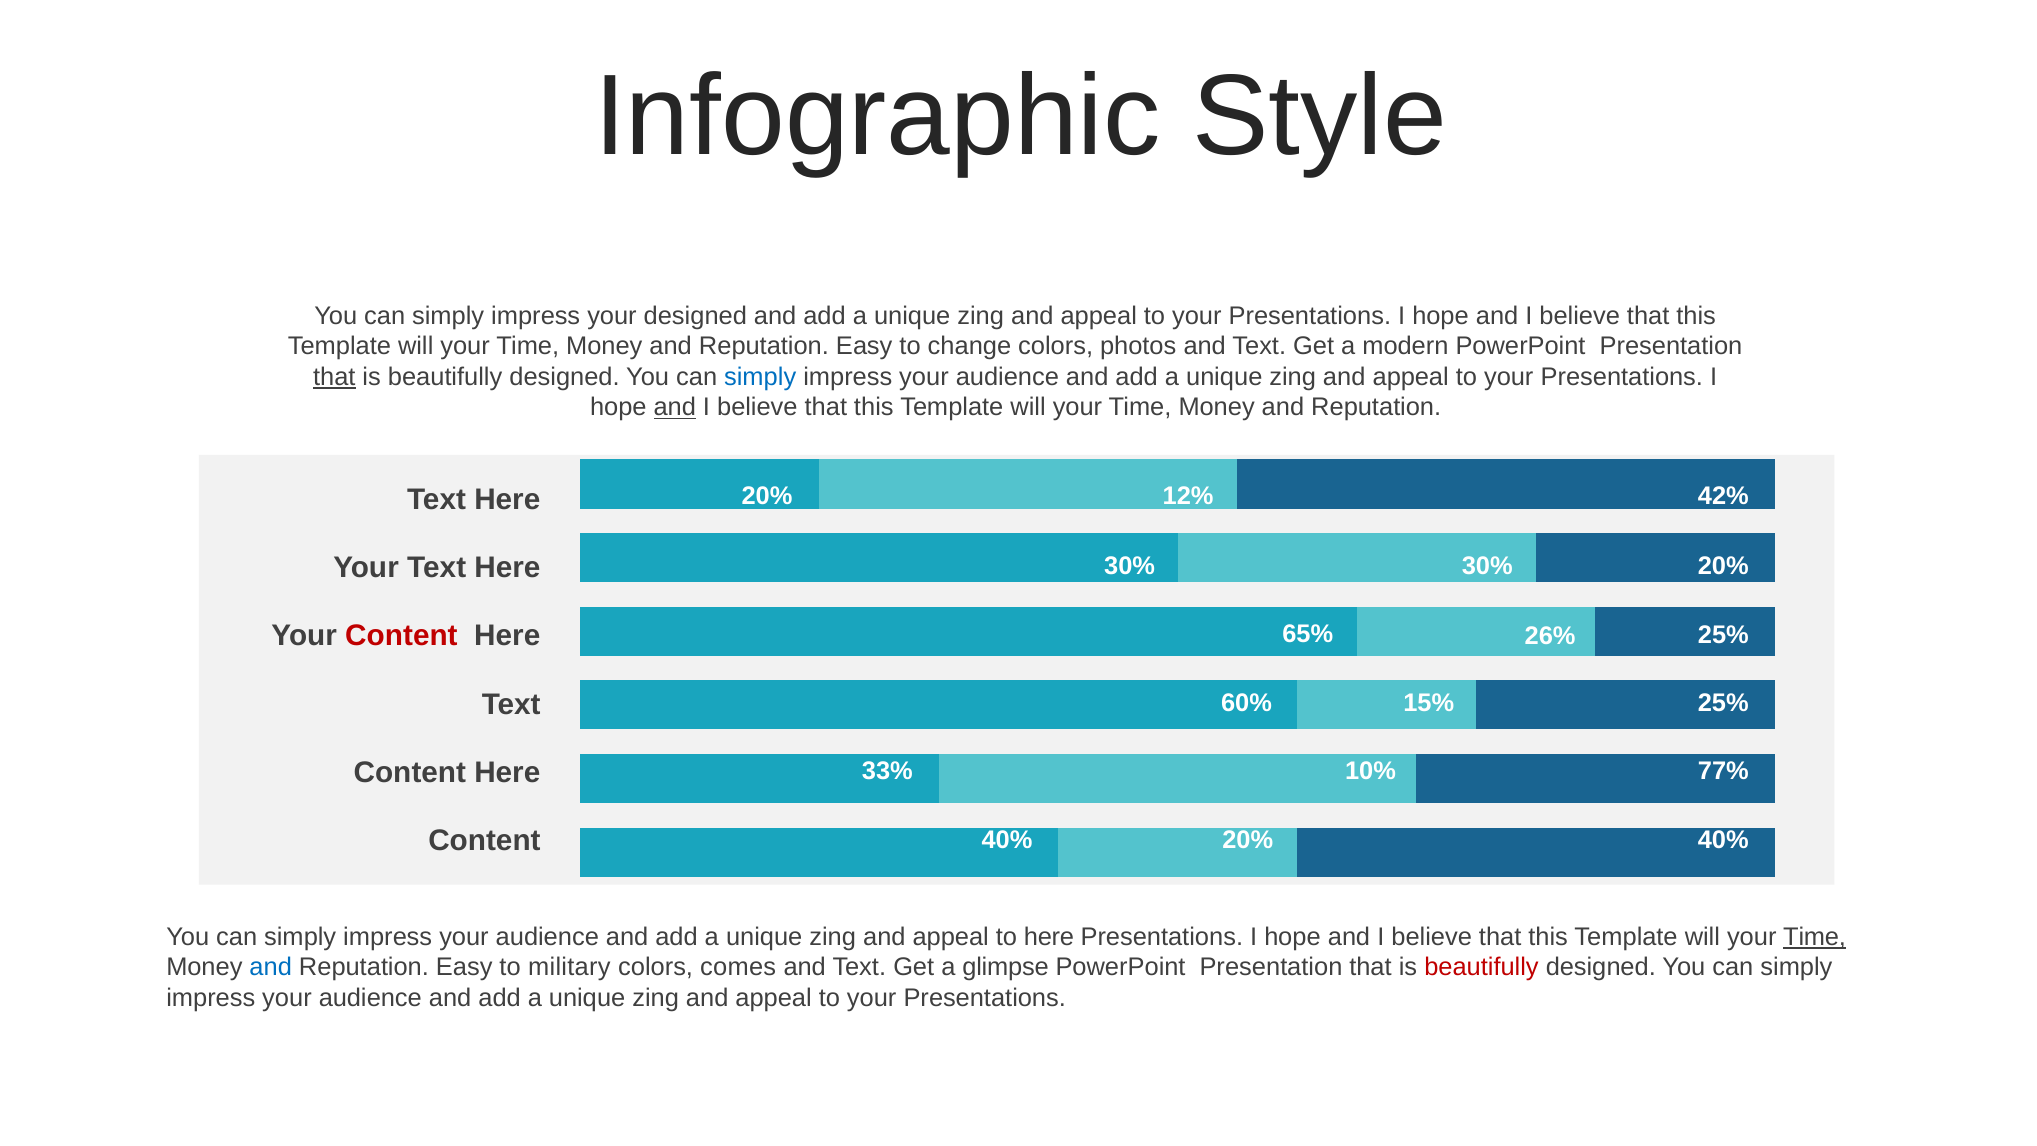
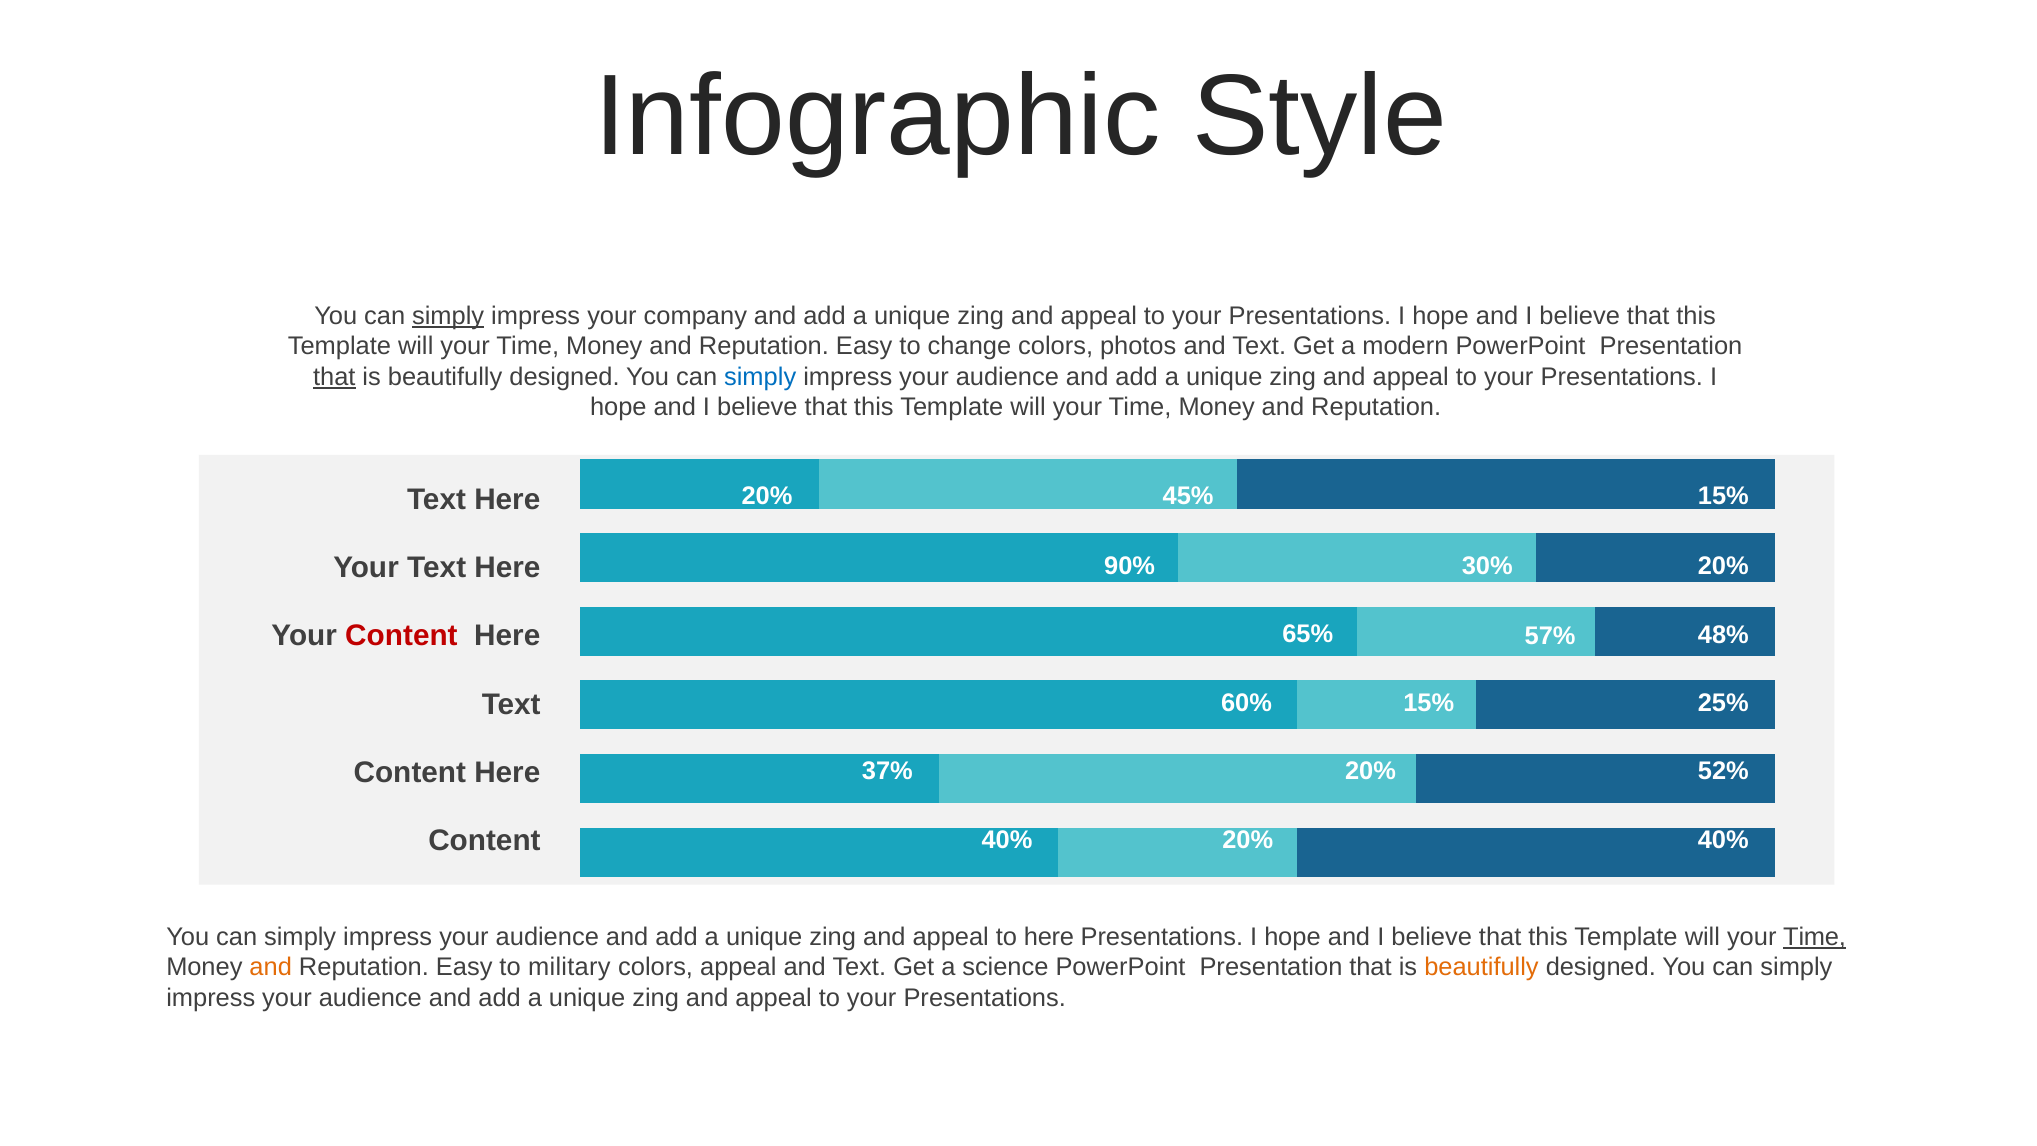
simply underline: none -> present (448, 316)
your designed: designed -> company (695, 316)
and underline: present -> none (675, 408)
12%: 12% -> 45% (1188, 496)
42%: 42% -> 15% (1723, 496)
30%: 30% -> 90% (1130, 566)
25%: 25% -> 48% (1723, 635)
26%: 26% -> 57% (1550, 636)
33%: 33% -> 37% (887, 771)
10%: 10% -> 20% (1370, 771)
77%: 77% -> 52% (1723, 771)
and colour: blue -> orange (271, 967)
colors comes: comes -> appeal (738, 967)
glimpse: glimpse -> science (1005, 967)
beautifully colour: red -> orange (1481, 967)
